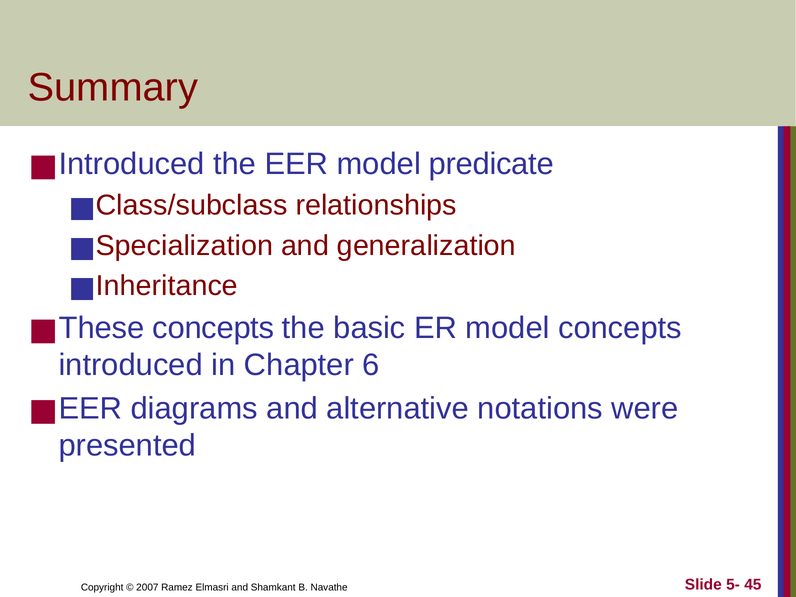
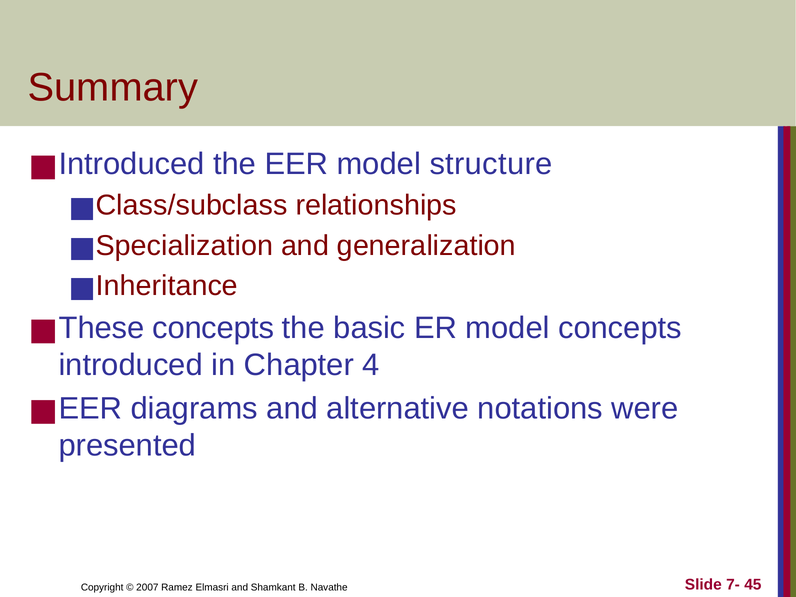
predicate: predicate -> structure (491, 164)
6: 6 -> 4 (371, 365)
5-: 5- -> 7- (733, 585)
